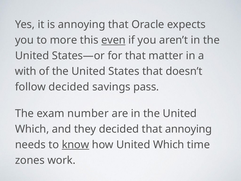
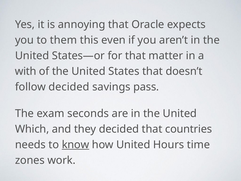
more: more -> them (63, 40)
even underline: present -> none (113, 40)
number: number -> seconds (88, 113)
that annoying: annoying -> countries (189, 129)
how United Which: Which -> Hours (169, 145)
